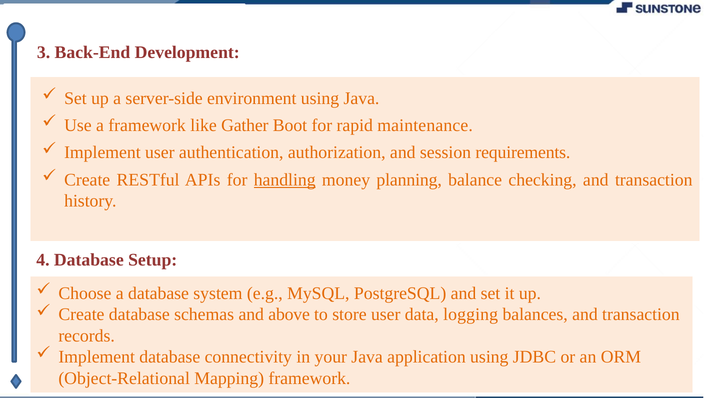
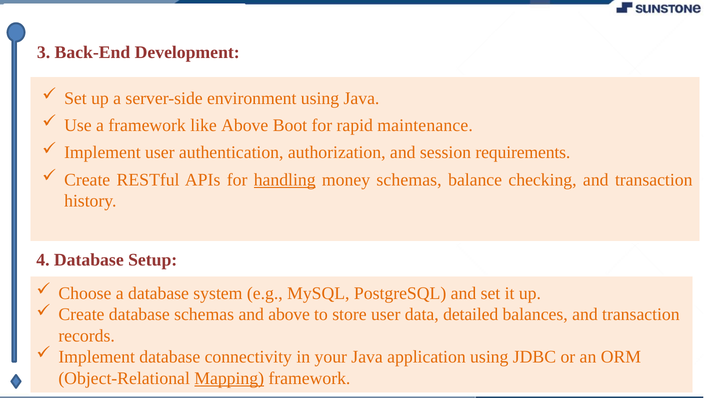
like Gather: Gather -> Above (245, 126)
money planning: planning -> schemas (409, 180)
logging: logging -> detailed (471, 315)
Mapping underline: none -> present (229, 379)
